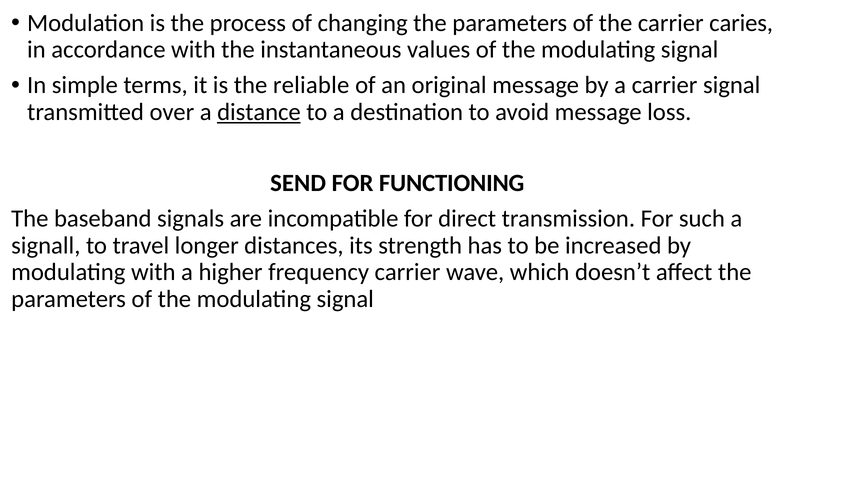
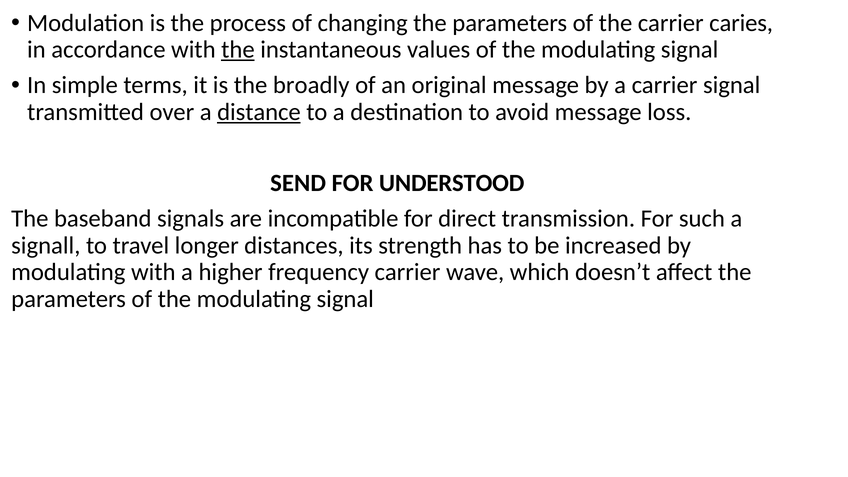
the underline: none -> present (238, 50)
reliable: reliable -> broadly (311, 85)
FUNCTIONING: FUNCTIONING -> UNDERSTOOD (452, 183)
